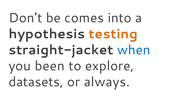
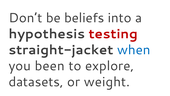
comes: comes -> beliefs (84, 18)
testing colour: orange -> red (113, 34)
always: always -> weight (107, 82)
